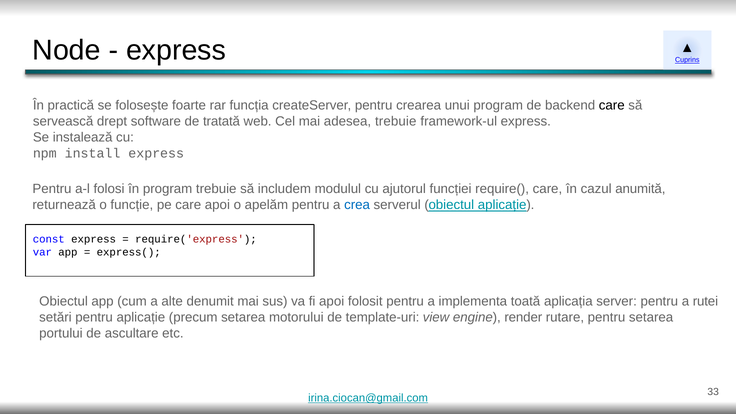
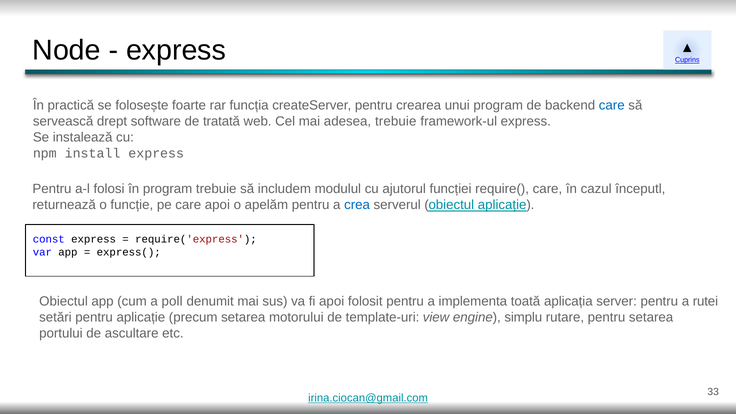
care colour: black -> blue (612, 106)
anumită: anumită -> începutl (640, 189)
alte: alte -> poll (172, 301)
render: render -> simplu (523, 317)
